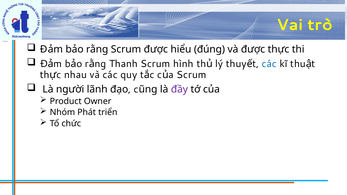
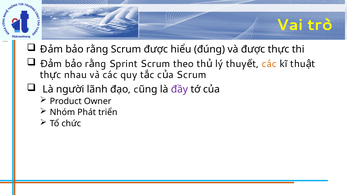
Thanh: Thanh -> Sprint (123, 64)
hình: hình -> theo (183, 64)
các colour: blue -> orange (269, 64)
